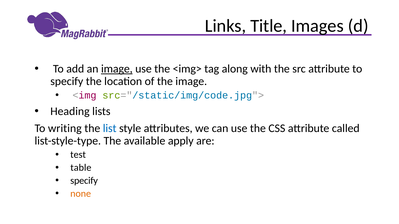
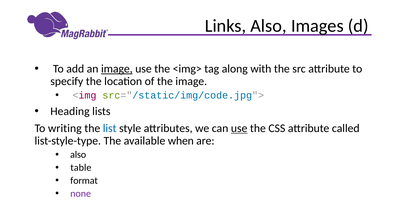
Links Title: Title -> Also (269, 26)
use underline: none -> present (239, 128)
apply: apply -> when (181, 141)
test: test -> also (78, 155)
specify: specify -> format (84, 181)
none colour: orange -> purple (81, 194)
